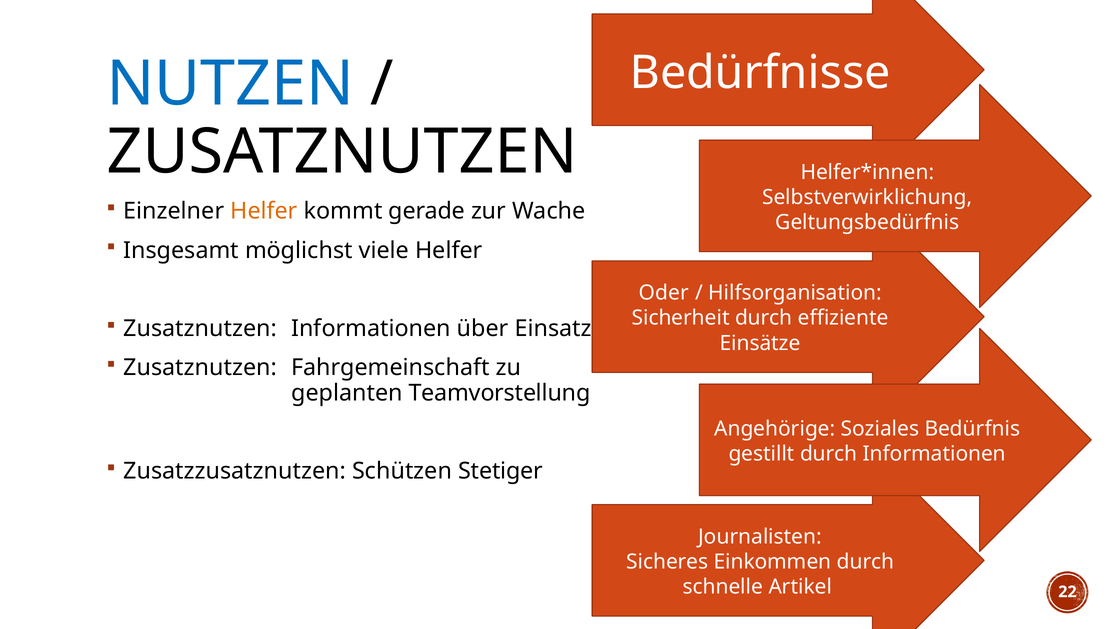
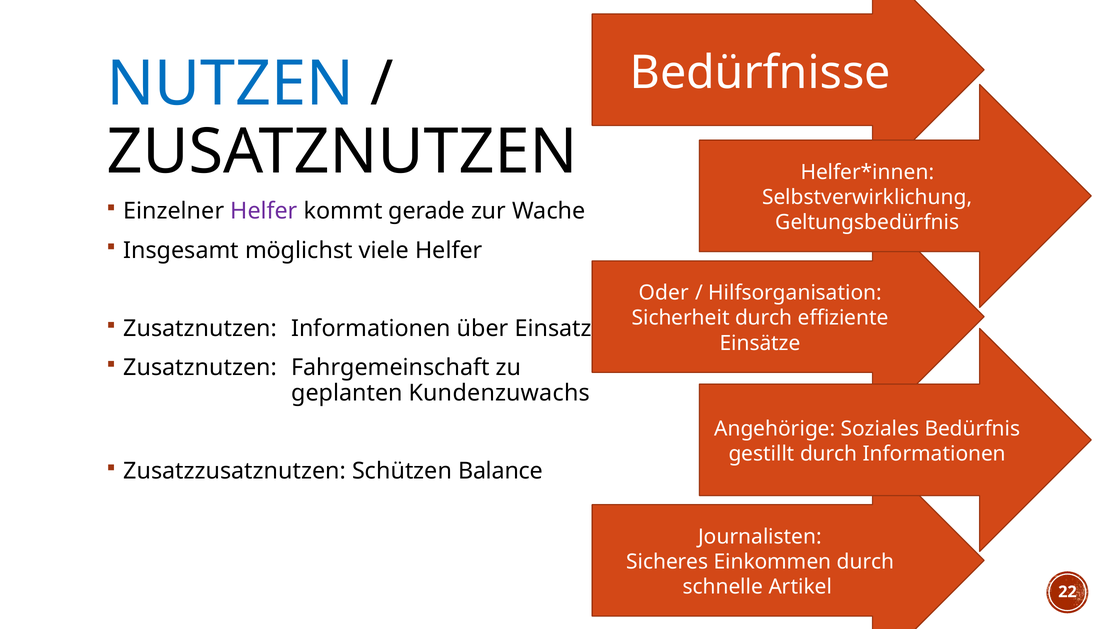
Helfer colour: orange -> purple (264, 211)
Teamvorstellung: Teamvorstellung -> Kundenzuwachs (499, 393)
Stetiger: Stetiger -> Balance (501, 471)
